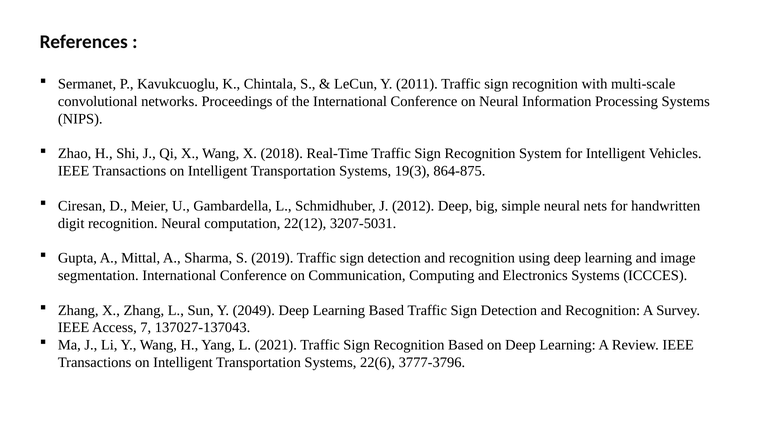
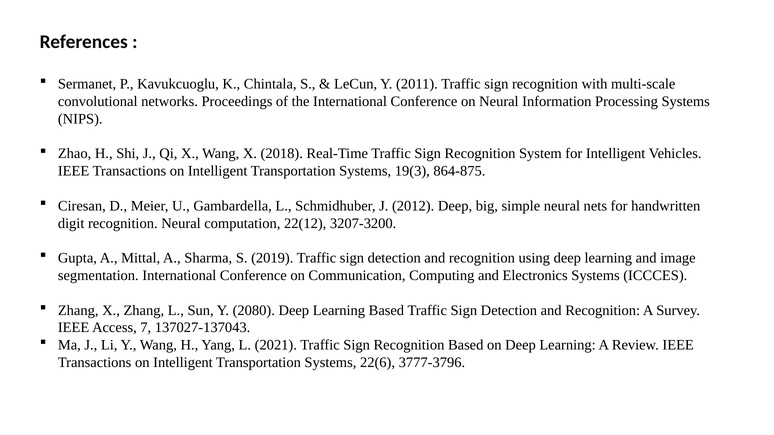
3207-5031: 3207-5031 -> 3207-3200 (363, 223)
2049: 2049 -> 2080 (254, 311)
